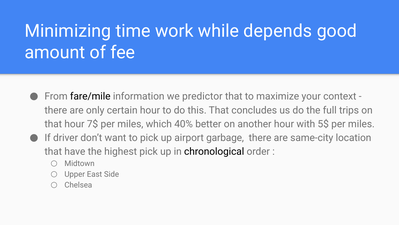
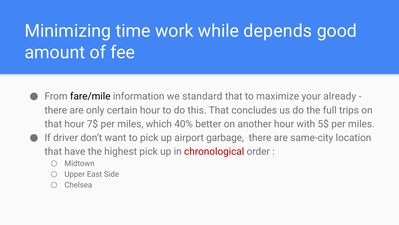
predictor: predictor -> standard (202, 96)
context: context -> already (340, 96)
chronological colour: black -> red (214, 151)
